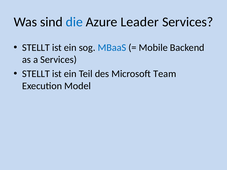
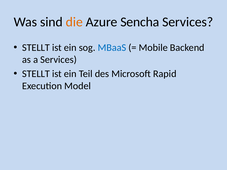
die colour: blue -> orange (74, 22)
Leader: Leader -> Sencha (140, 22)
Team: Team -> Rapid (165, 74)
